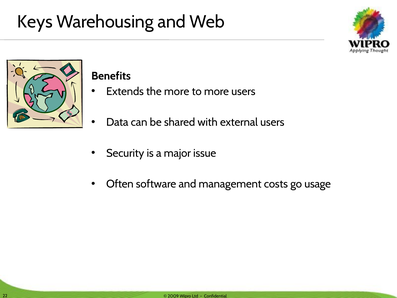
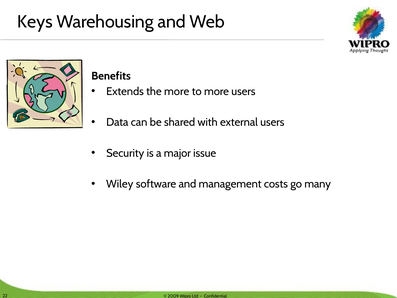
Often: Often -> Wiley (120, 184)
usage: usage -> many (318, 184)
